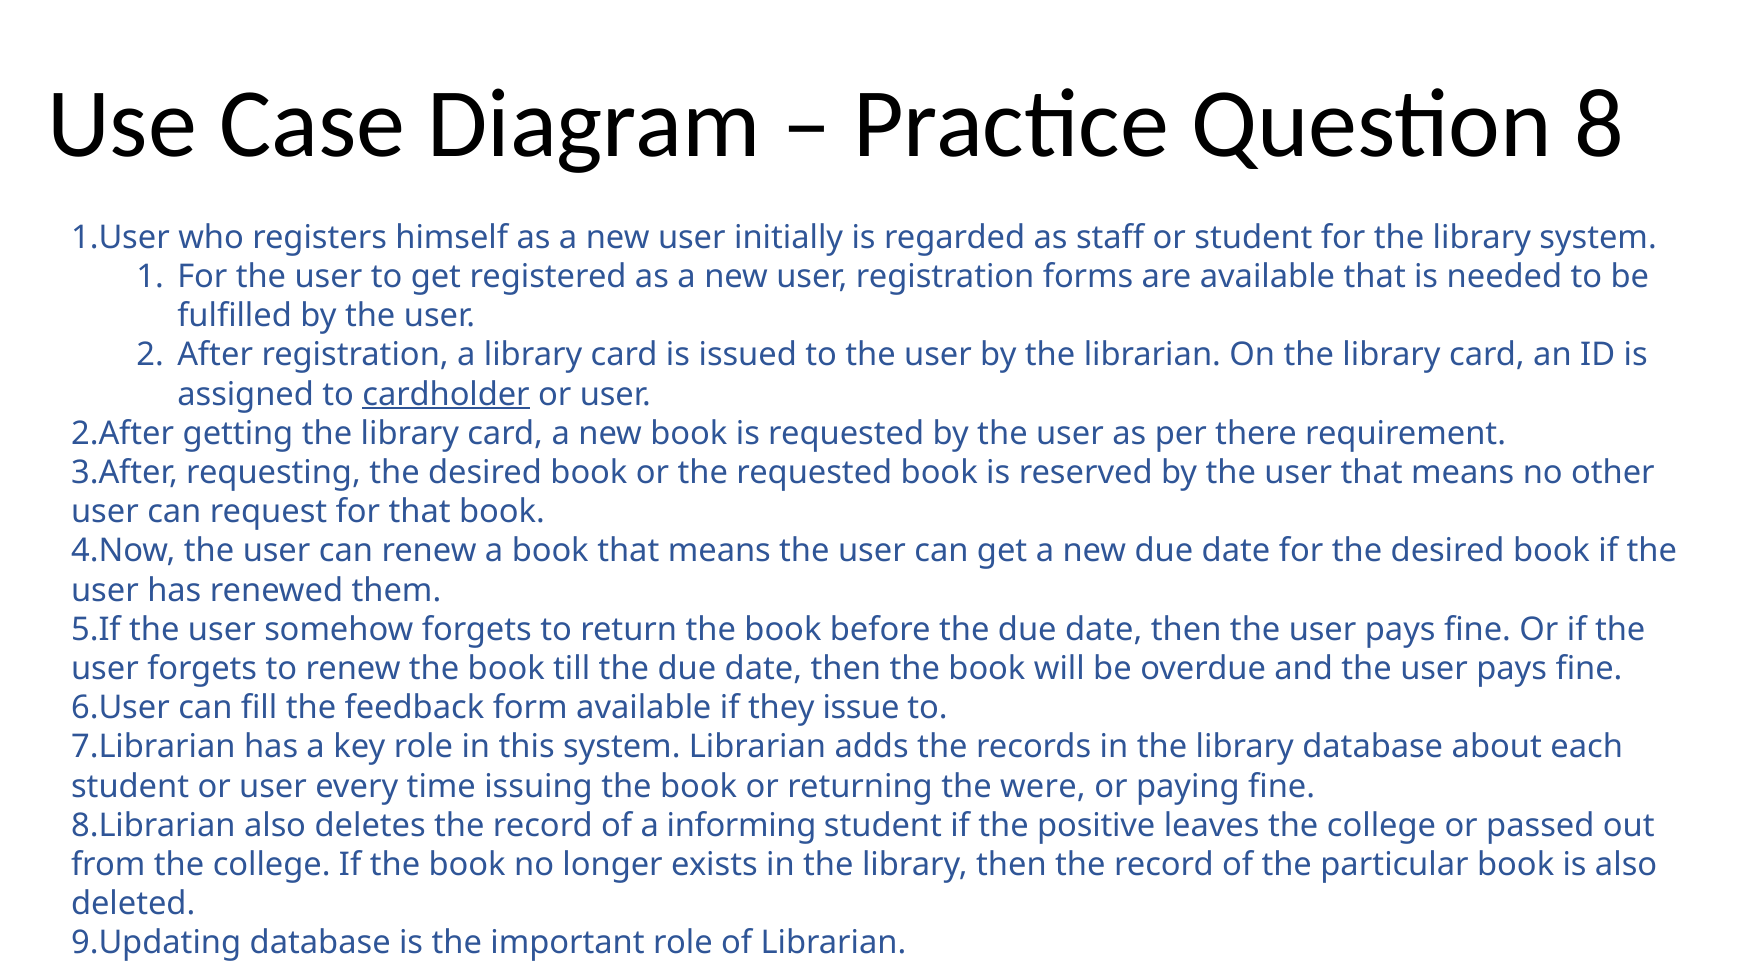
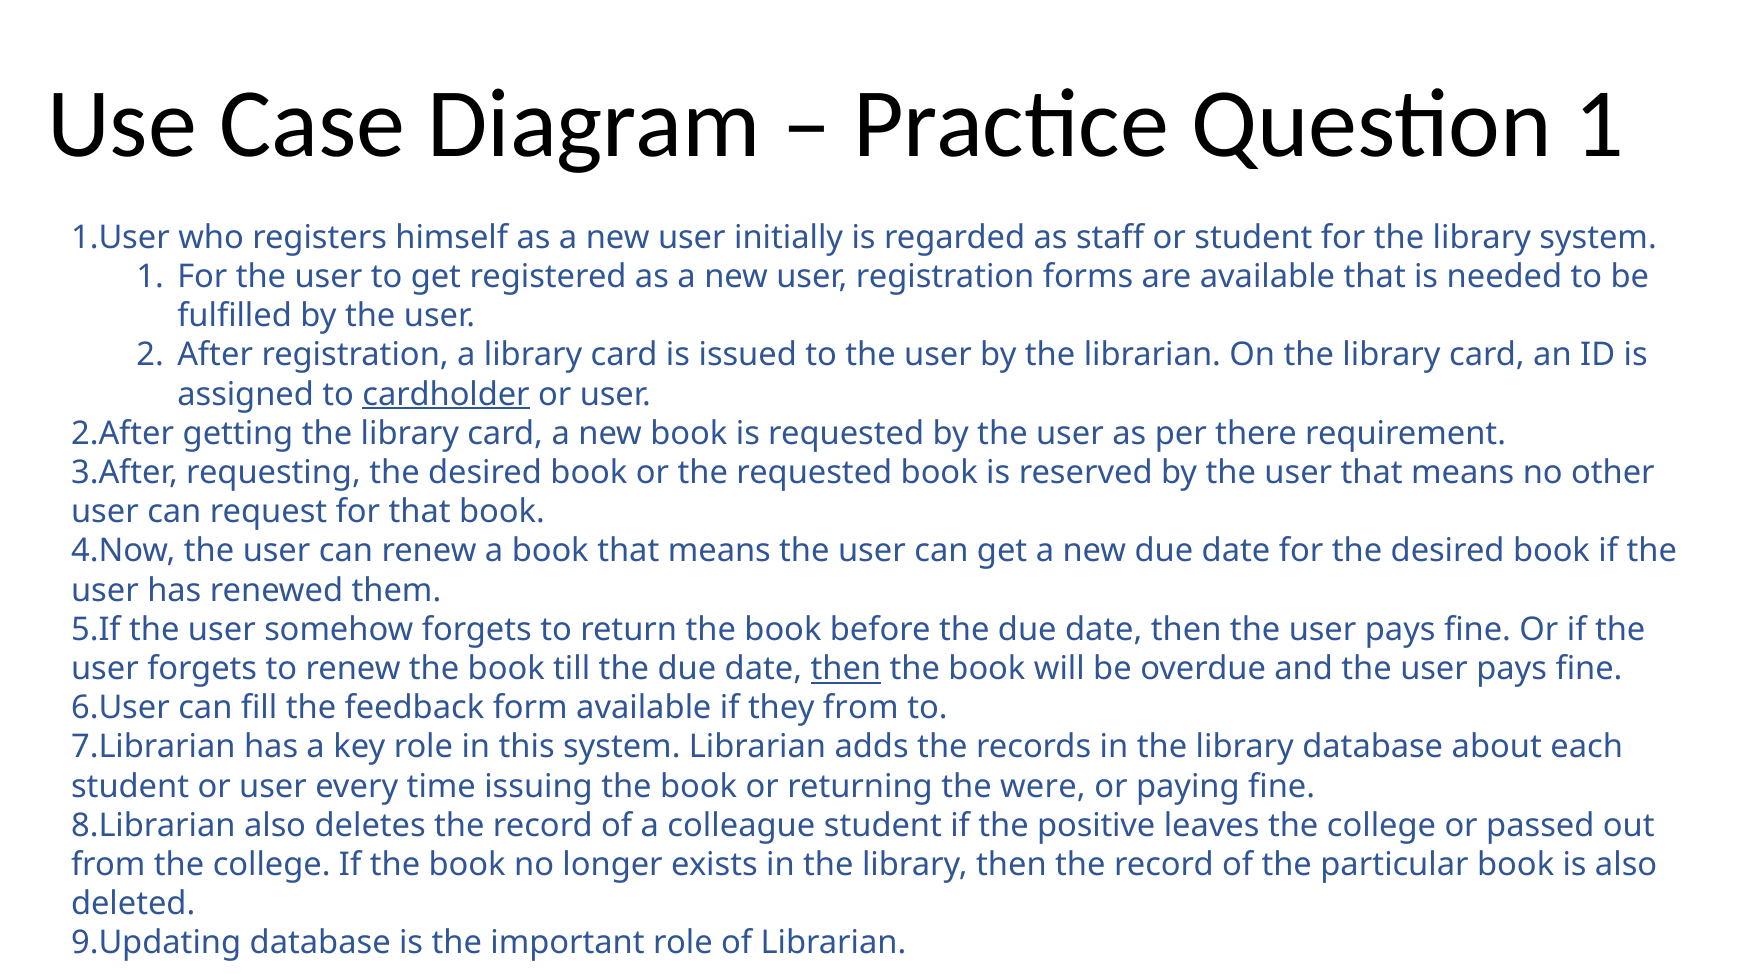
Question 8: 8 -> 1 (1599, 124)
then underline: none -> present (846, 669)
they issue: issue -> from (861, 708)
informing: informing -> colleague (741, 825)
